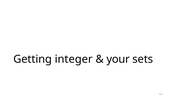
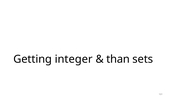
your: your -> than (118, 59)
